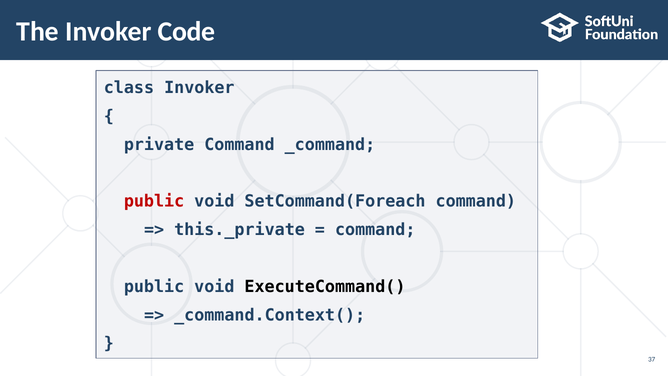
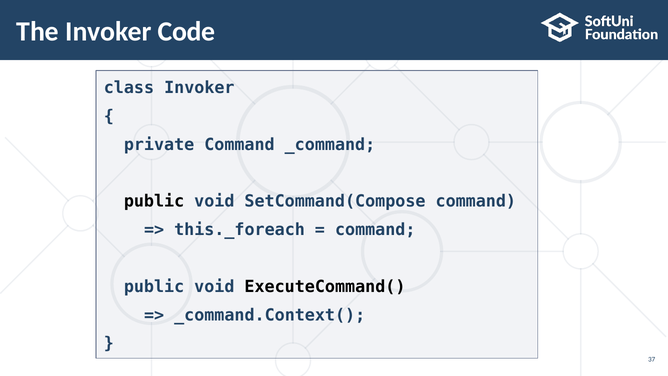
public colour: red -> black (154, 201)
SetCommand(Foreach: SetCommand(Foreach -> SetCommand(Compose (335, 201)
this._private: this._private -> this._foreach (240, 230)
